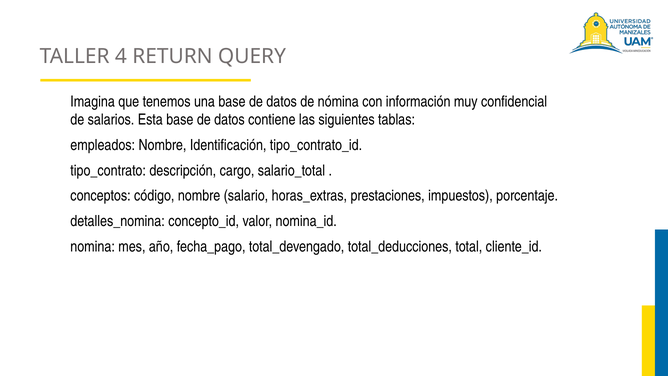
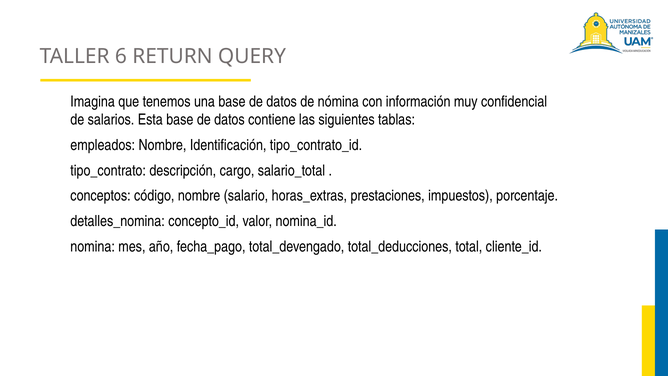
4: 4 -> 6 (121, 57)
